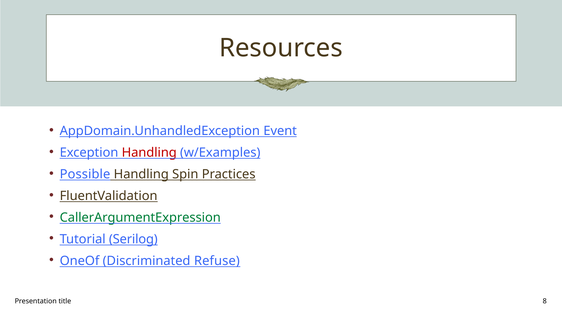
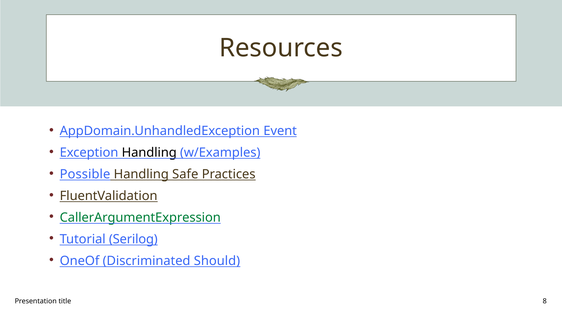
Handling colour: red -> black (149, 153)
Spin: Spin -> Safe (185, 174)
Refuse: Refuse -> Should (217, 261)
